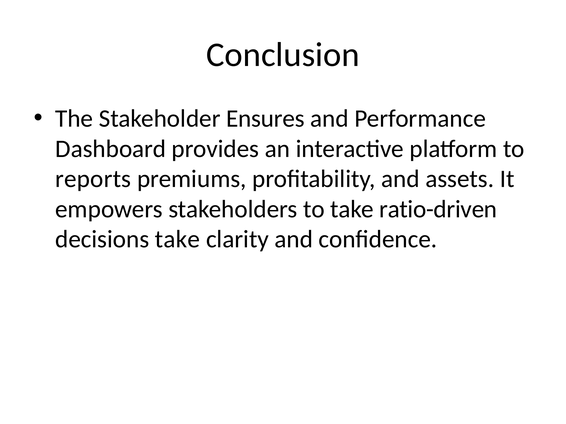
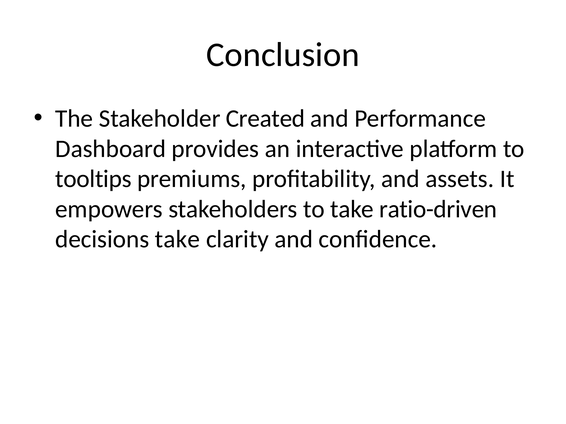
Ensures: Ensures -> Created (265, 119)
reports: reports -> tooltips (93, 179)
